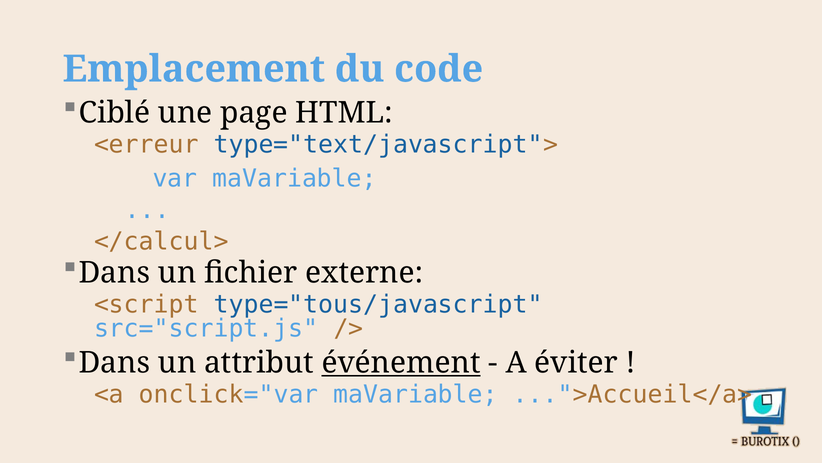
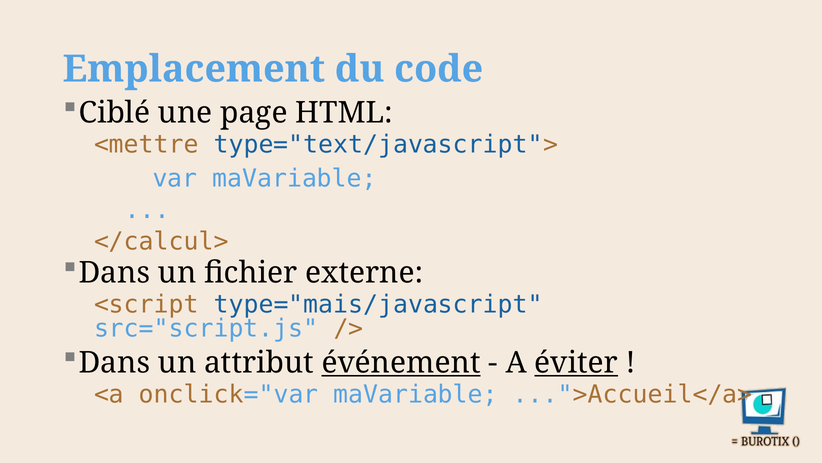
<erreur: <erreur -> <mettre (146, 144)
type="tous/javascript: type="tous/javascript -> type="mais/javascript (378, 304)
éviter underline: none -> present (576, 362)
